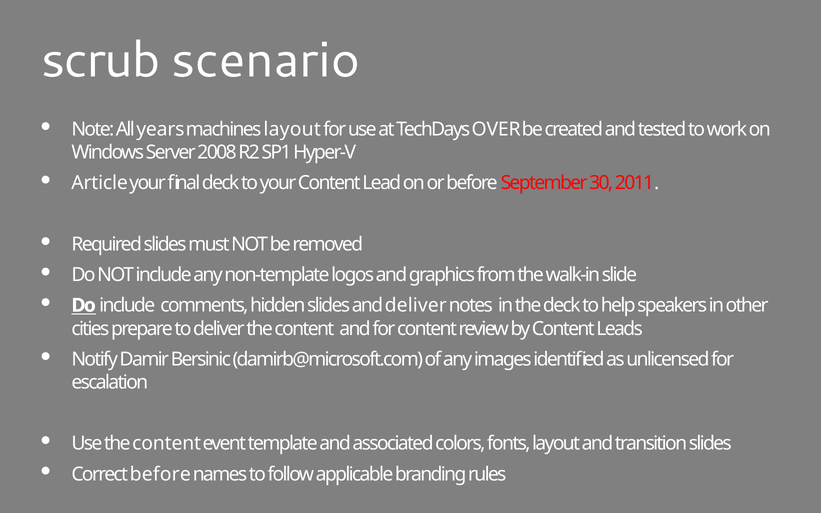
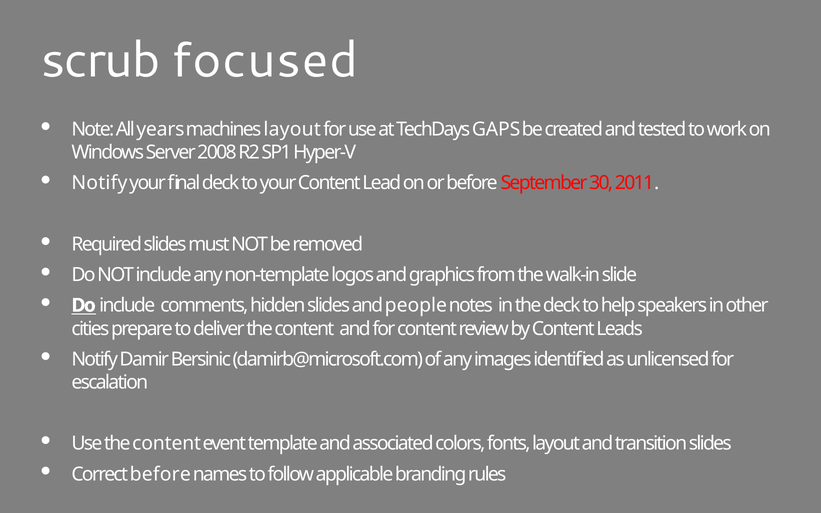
scenario: scenario -> focused (265, 60)
OVER: OVER -> GAPS (496, 129)
Article: Article -> Notify (99, 183)
and deliver: deliver -> people (416, 305)
